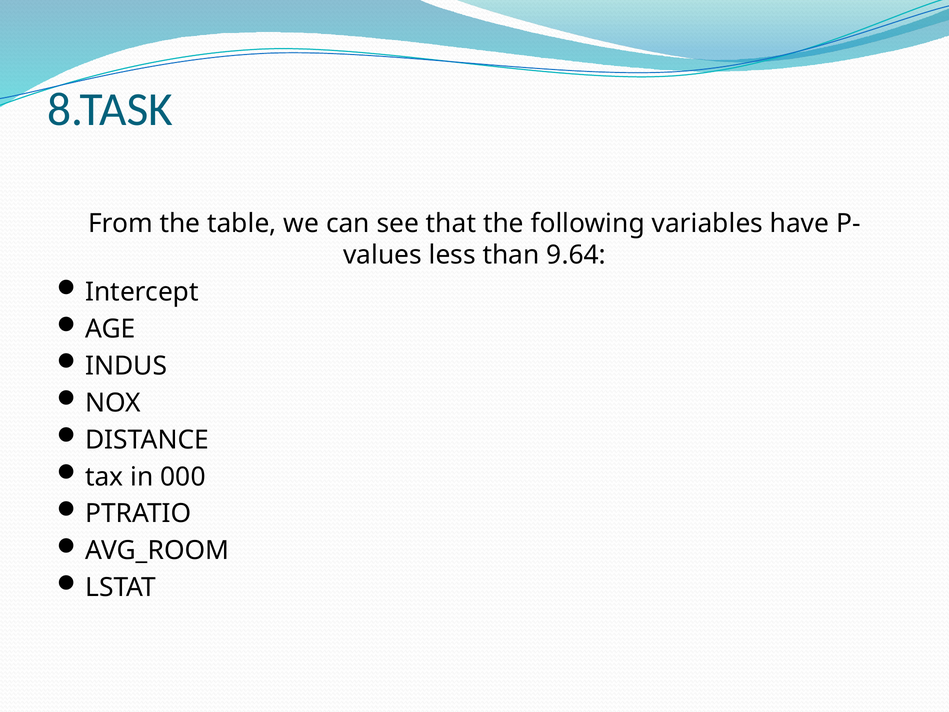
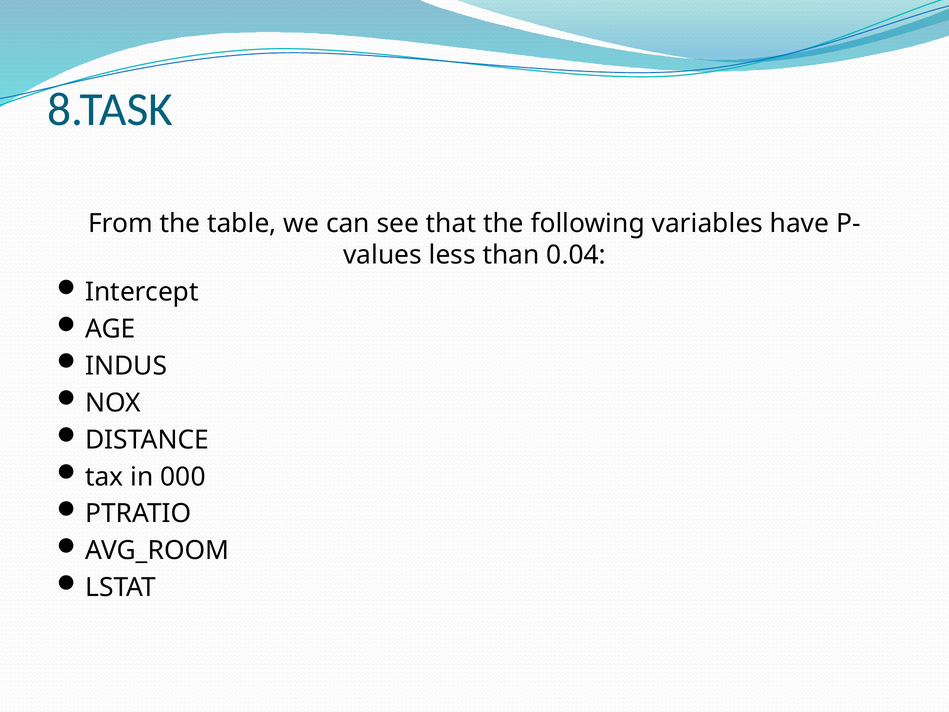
9.64: 9.64 -> 0.04 (576, 255)
